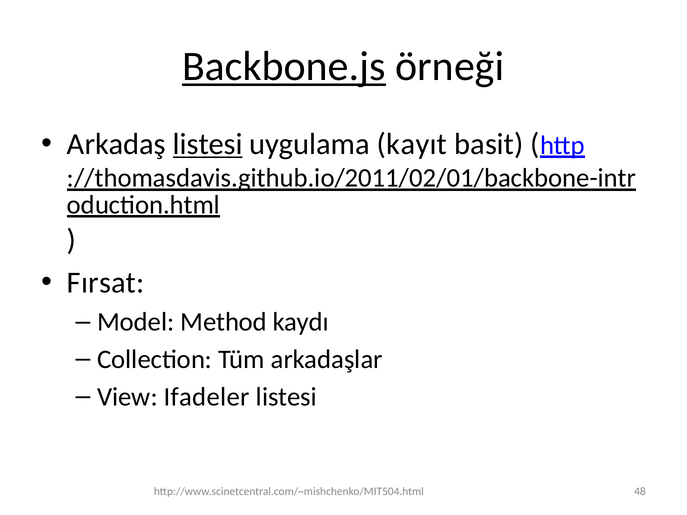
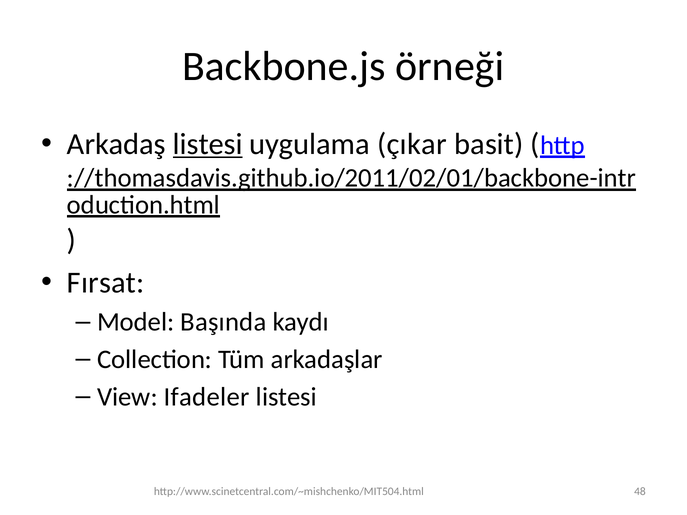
Backbone.js underline: present -> none (284, 67)
kayıt: kayıt -> çıkar (412, 144)
Method: Method -> Başında (223, 322)
